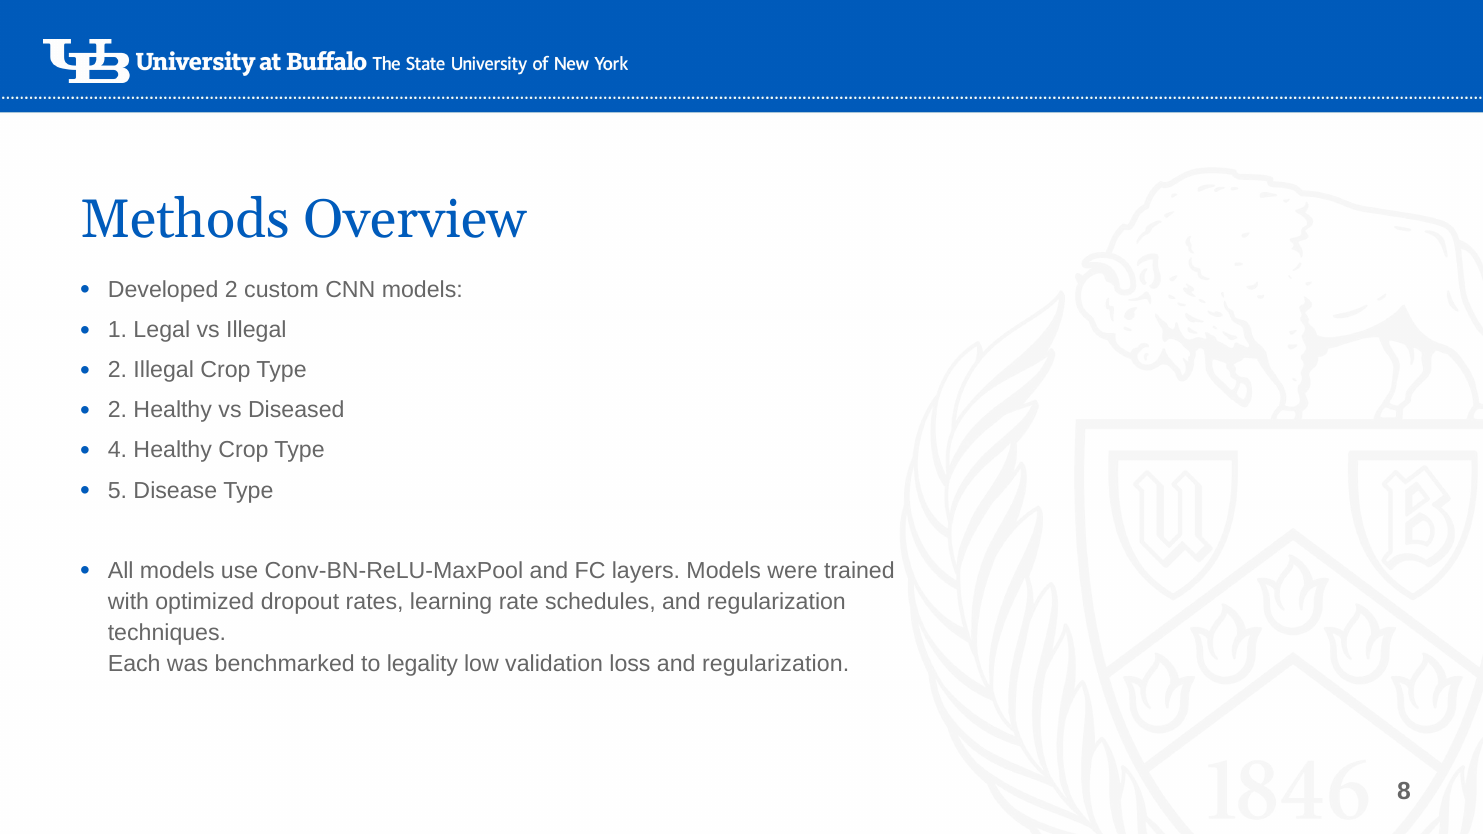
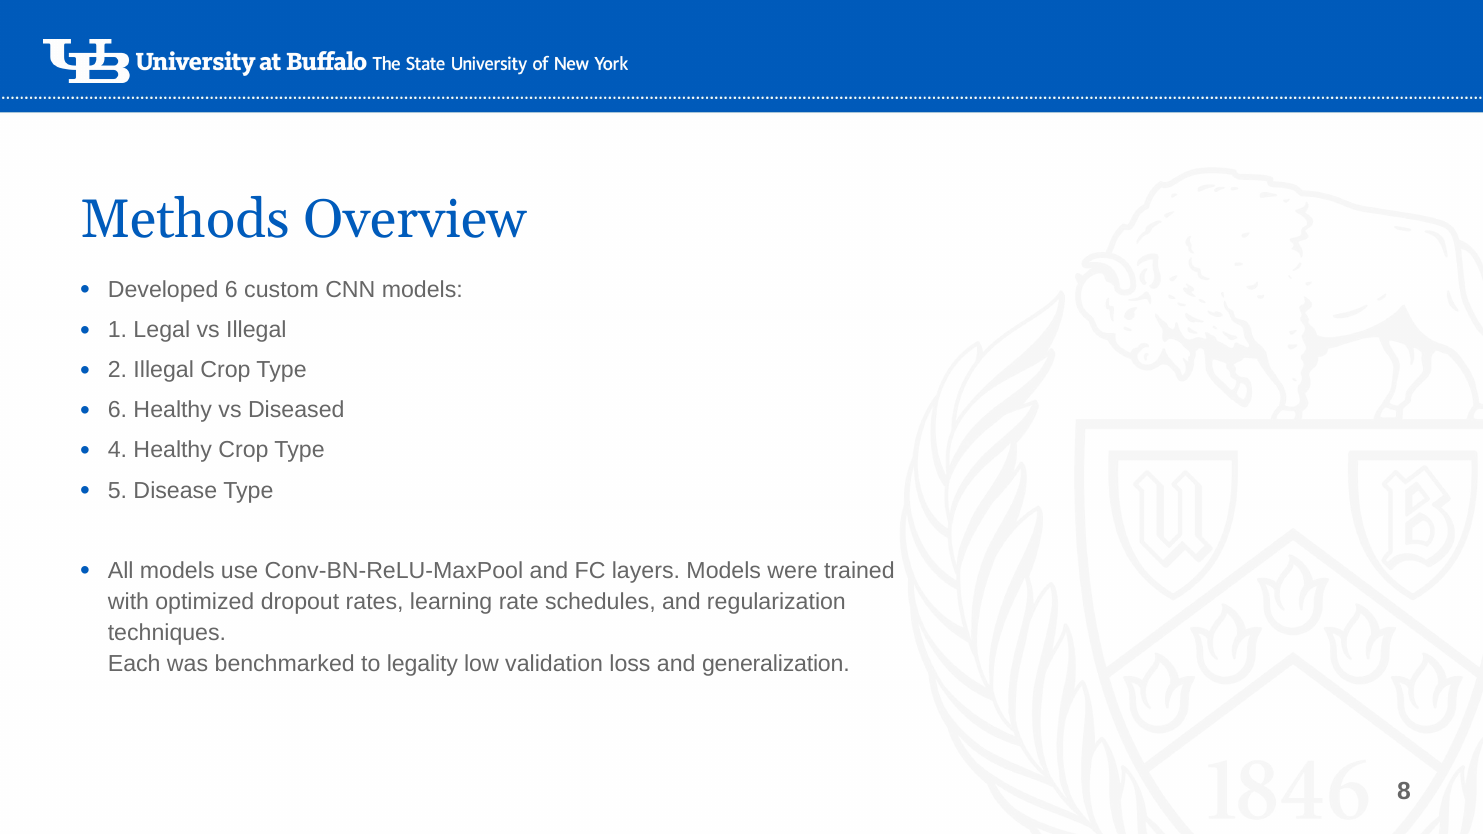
Developed 2: 2 -> 6 (231, 290)
2: 2 -> 6 (118, 410)
loss and regularization: regularization -> generalization (776, 664)
